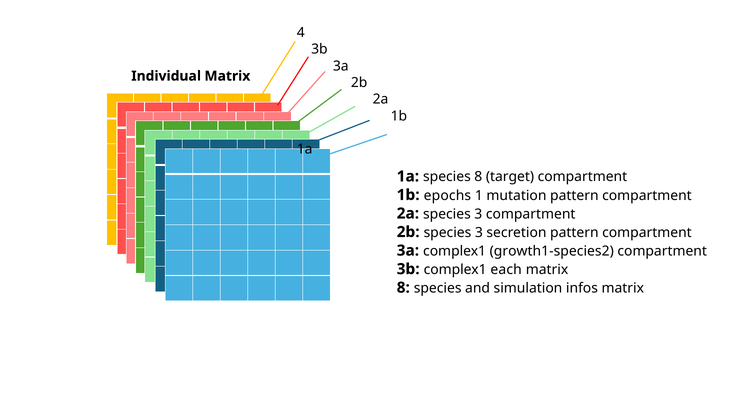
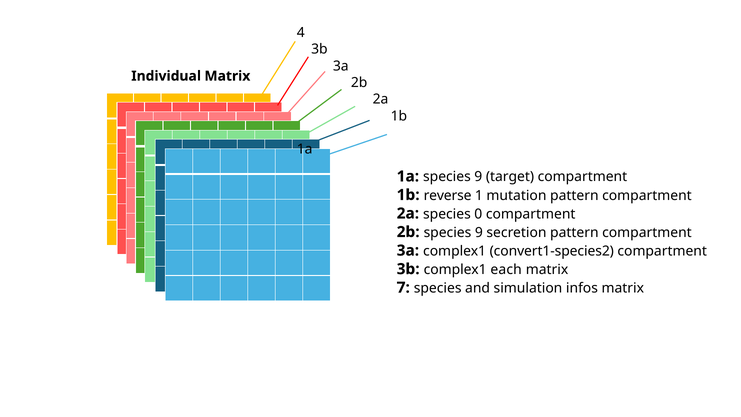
1a species 8: 8 -> 9 (478, 177)
epochs: epochs -> reverse (448, 195)
2a species 3: 3 -> 0 (478, 214)
2b species 3: 3 -> 9 (479, 232)
growth1-species2: growth1-species2 -> convert1-species2 (552, 251)
8: 8 -> 7 (403, 287)
